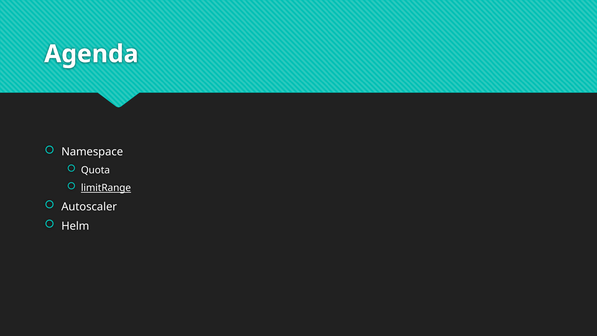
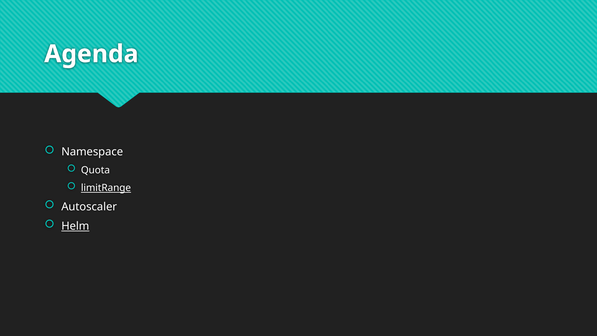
Helm underline: none -> present (75, 226)
